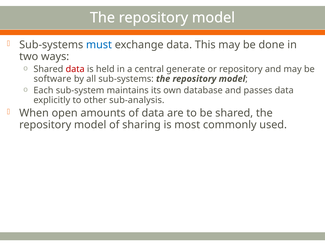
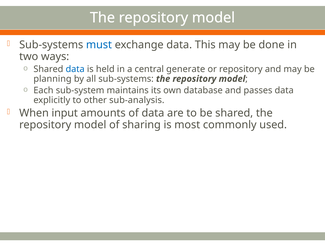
data colour: red -> blue (75, 69)
software: software -> planning (52, 79)
open: open -> input (65, 113)
